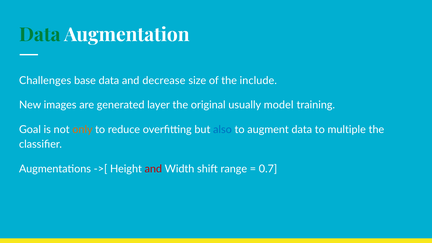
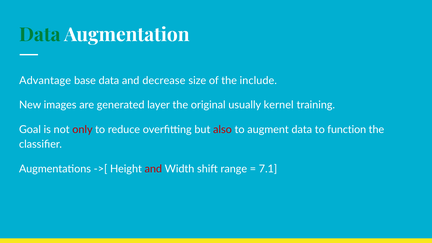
Challenges: Challenges -> Advantage (45, 80)
model: model -> kernel (279, 105)
only colour: orange -> red (82, 129)
also colour: blue -> red (222, 129)
multiple: multiple -> function (347, 129)
0.7: 0.7 -> 7.1 (268, 169)
